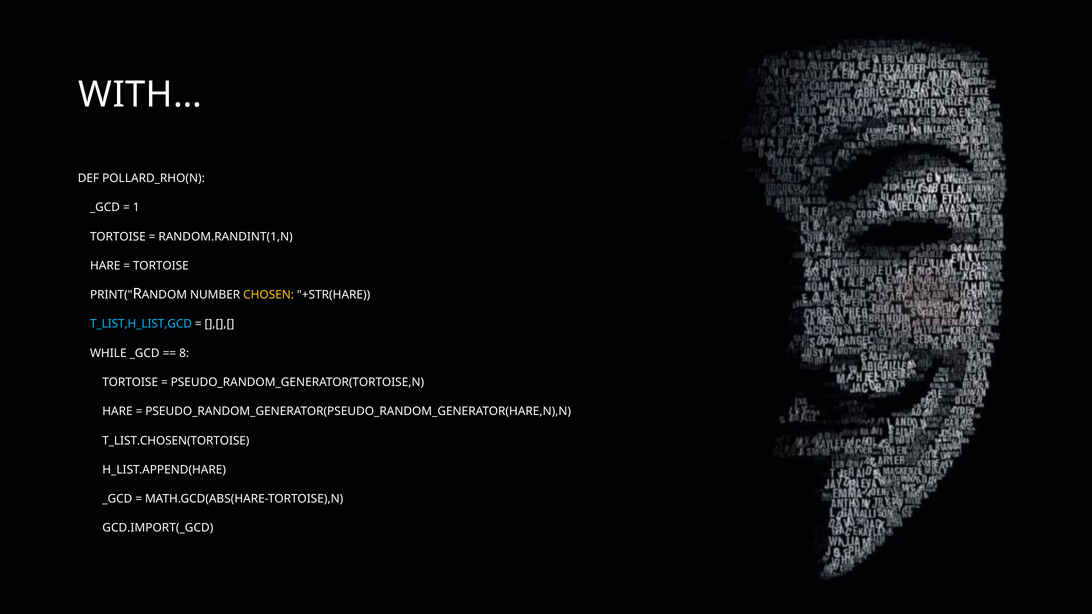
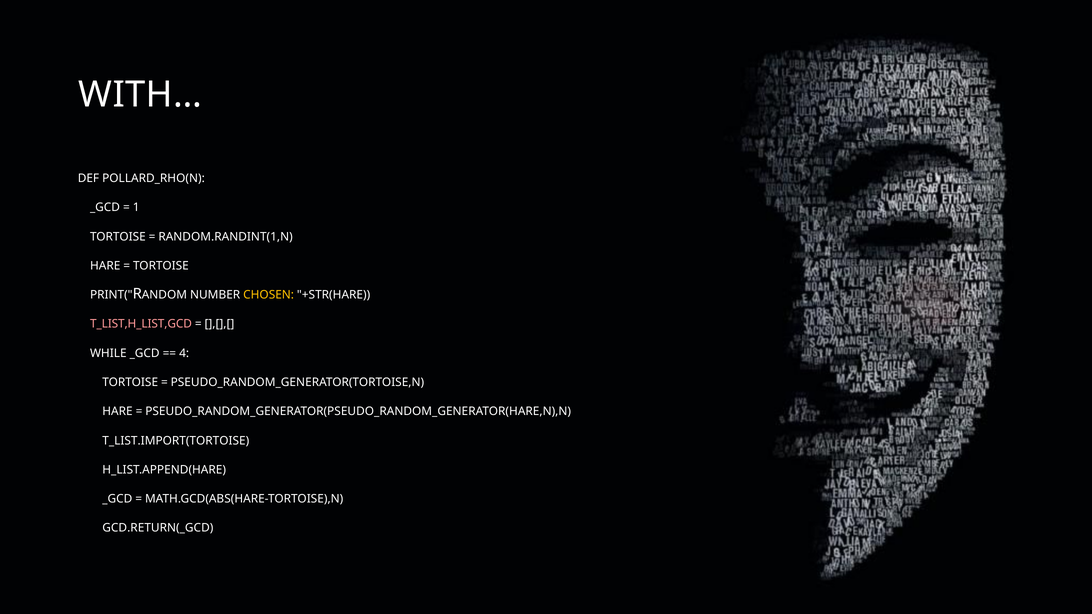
T_LIST,H_LIST,GCD colour: light blue -> pink (141, 324)
8: 8 -> 4 (184, 353)
T_LIST.CHOSEN(TORTOISE: T_LIST.CHOSEN(TORTOISE -> T_LIST.IMPORT(TORTOISE (176, 441)
GCD.IMPORT(_GCD: GCD.IMPORT(_GCD -> GCD.RETURN(_GCD (158, 528)
